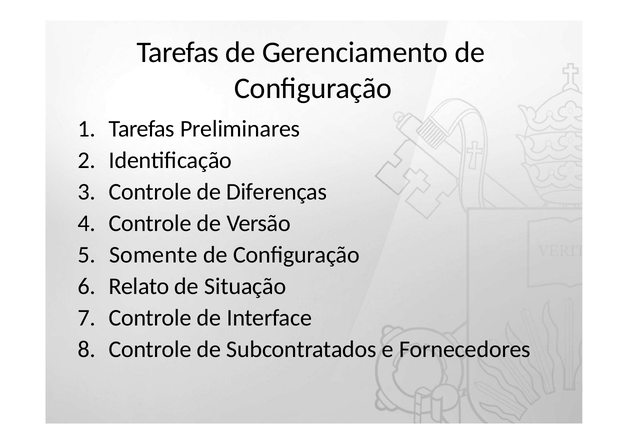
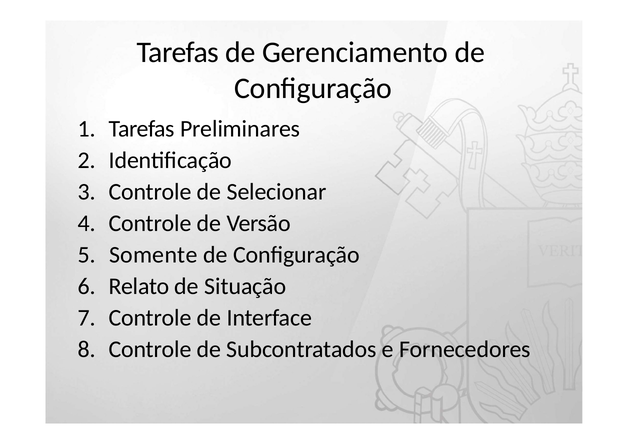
Diferenças: Diferenças -> Selecionar (277, 192)
